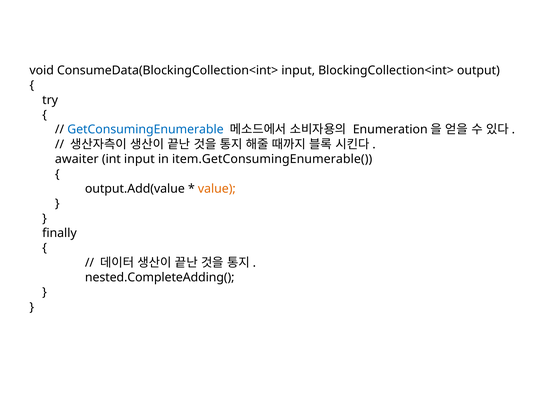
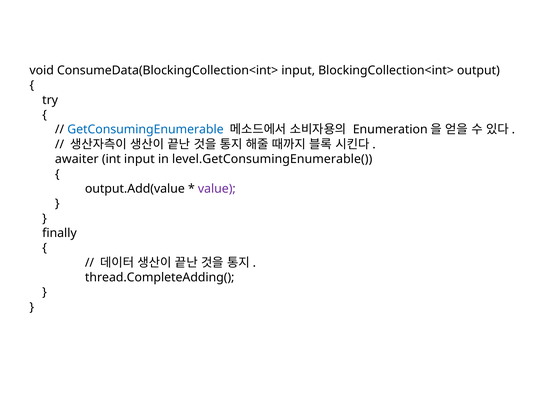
item.GetConsumingEnumerable(: item.GetConsumingEnumerable( -> level.GetConsumingEnumerable( (272, 159)
value colour: orange -> purple (217, 189)
nested.CompleteAdding(: nested.CompleteAdding( -> thread.CompleteAdding( (160, 278)
